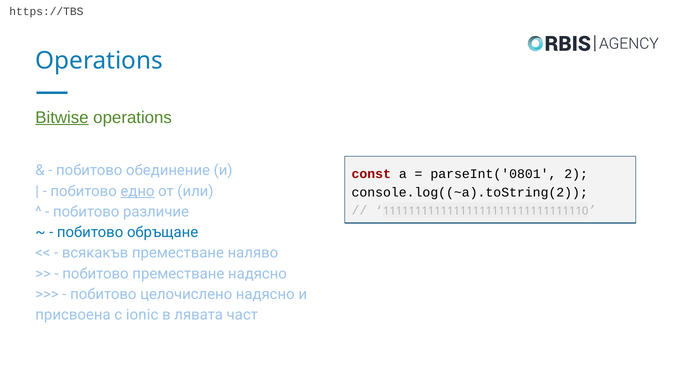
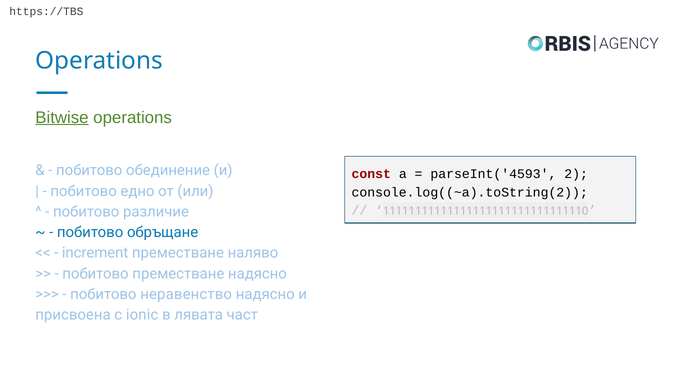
parseInt('0801: parseInt('0801 -> parseInt('4593 (493, 174)
едно underline: present -> none (137, 191)
всякакъв: всякакъв -> increment (95, 253)
целочислено: целочислено -> неравенство (186, 294)
